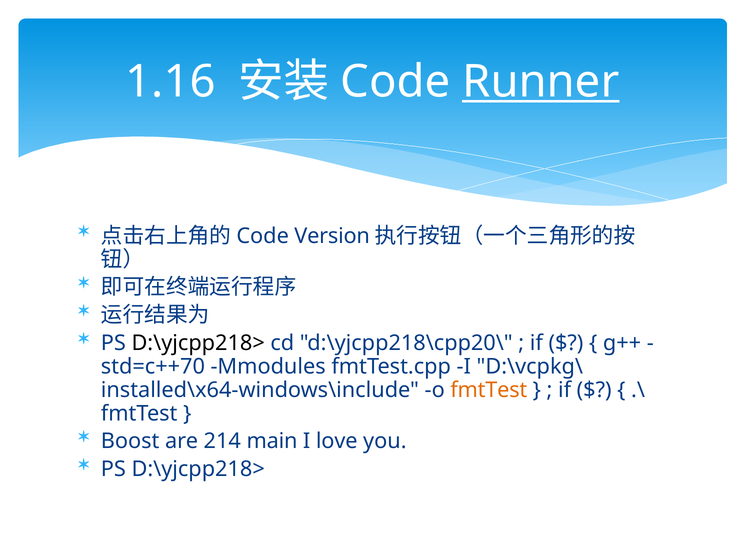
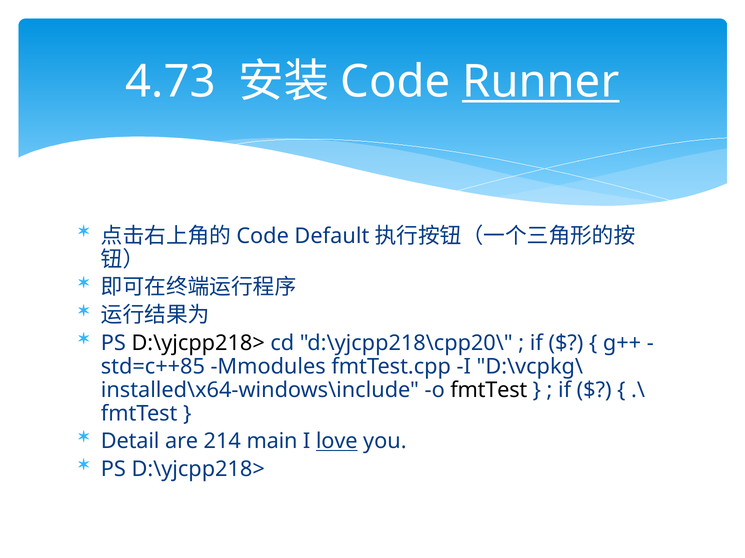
1.16: 1.16 -> 4.73 (170, 82)
Version: Version -> Default (332, 236)
std=c++70: std=c++70 -> std=c++85 (153, 367)
fmtTest colour: orange -> black (489, 390)
Boost: Boost -> Detail (130, 442)
love underline: none -> present (337, 442)
